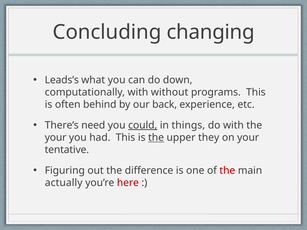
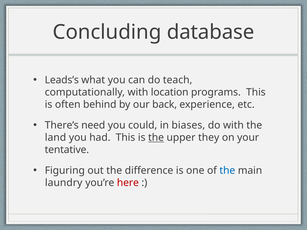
changing: changing -> database (211, 32)
down: down -> teach (178, 80)
without: without -> location (170, 92)
could underline: present -> none (143, 125)
things: things -> biases (188, 125)
your: your -> land (55, 138)
the colour: red -> blue (227, 171)
actually: actually -> laundry (64, 183)
